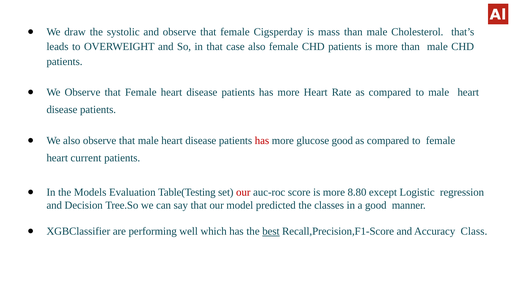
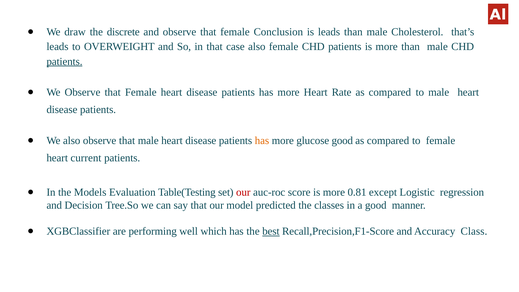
systolic: systolic -> discrete (123, 32)
Cigsperday: Cigsperday -> Conclusion (278, 32)
is mass: mass -> leads (329, 32)
patients underline: none -> present (64, 61)
has colour: red -> orange (262, 140)
8.80: 8.80 -> 0.81 (357, 192)
